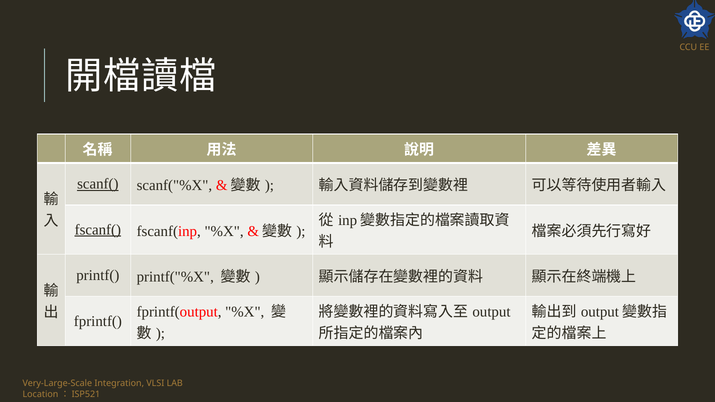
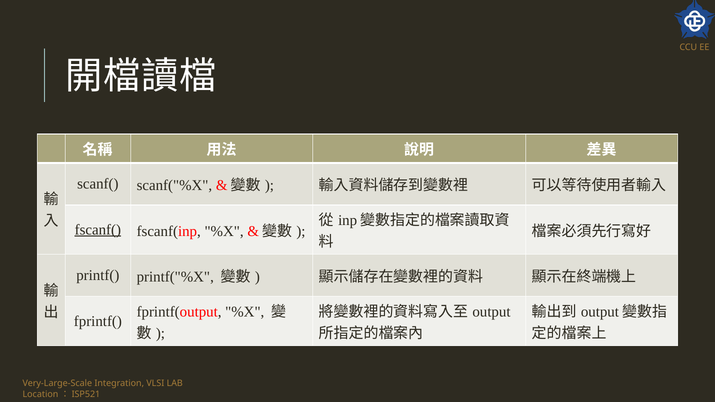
scanf( underline: present -> none (98, 184)
